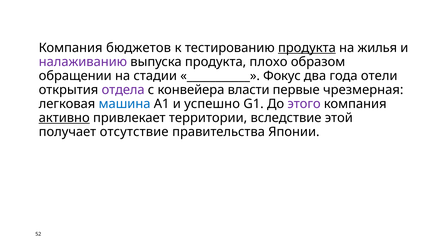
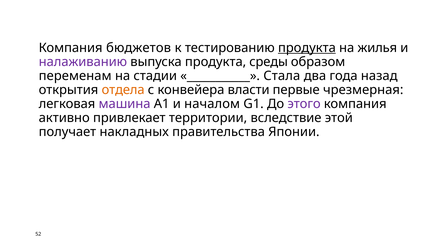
плохо: плохо -> среды (269, 62)
обращении: обращении -> переменам (75, 76)
Фокус: Фокус -> Стала (282, 76)
отели: отели -> назад (379, 76)
отдела colour: purple -> orange (123, 90)
машина colour: blue -> purple (125, 104)
успешно: успешно -> началом (212, 104)
активно underline: present -> none (64, 118)
отсутствие: отсутствие -> накладных (134, 132)
